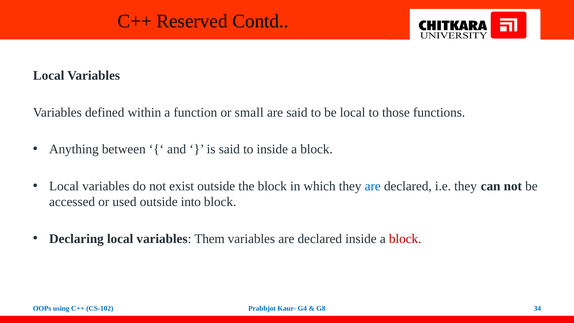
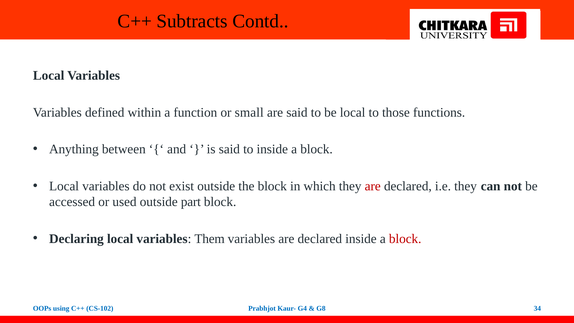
Reserved: Reserved -> Subtracts (192, 21)
are colour: blue -> red (373, 186)
into: into -> part (191, 202)
